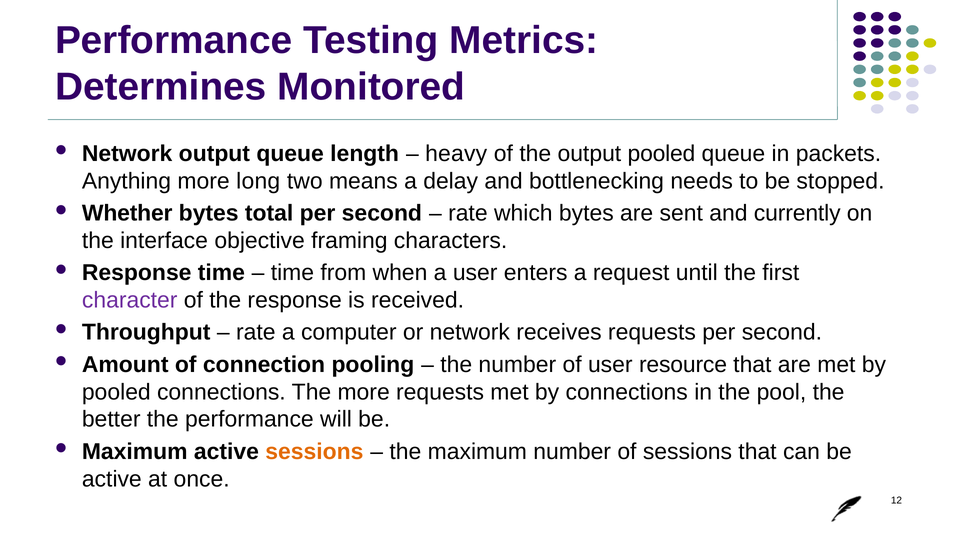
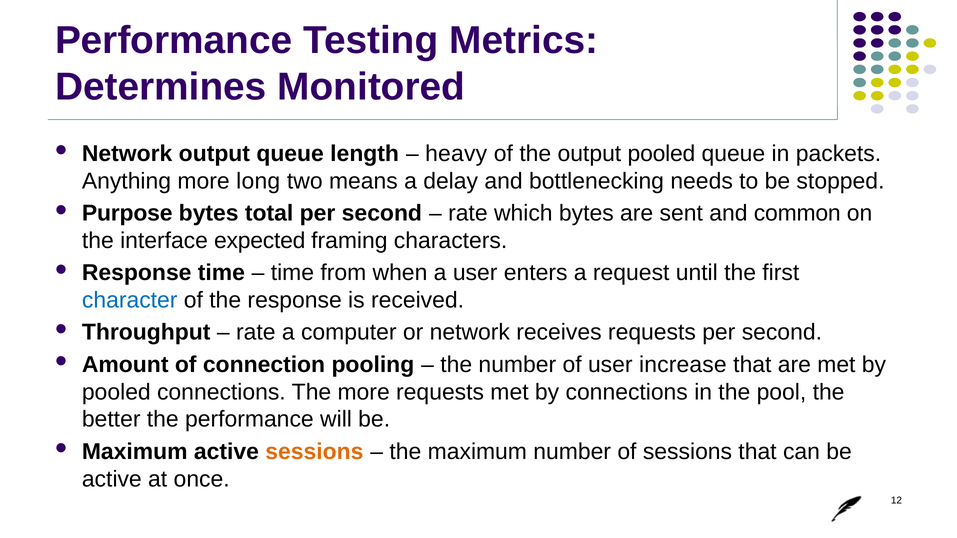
Whether: Whether -> Purpose (127, 213)
currently: currently -> common (797, 213)
objective: objective -> expected (260, 241)
character colour: purple -> blue (130, 301)
resource: resource -> increase (683, 365)
